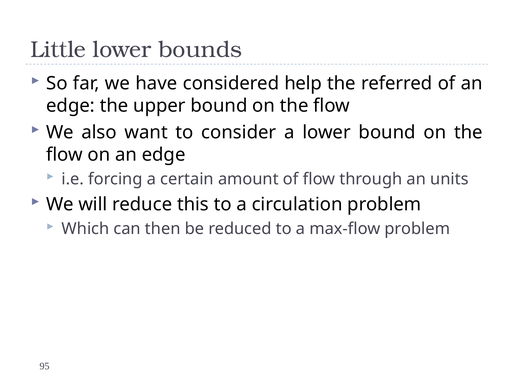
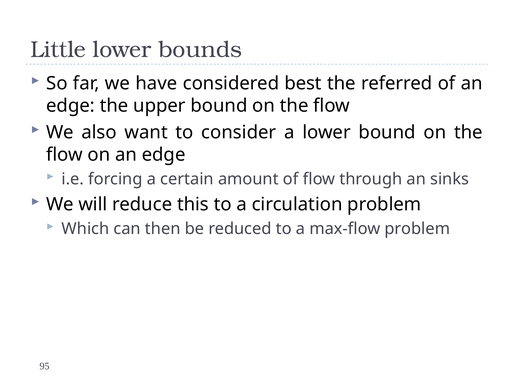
help: help -> best (303, 84)
units: units -> sinks (450, 179)
